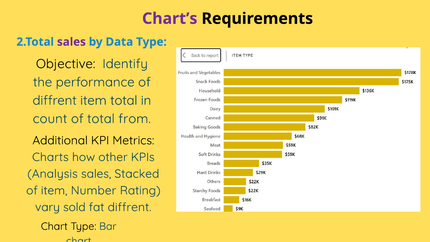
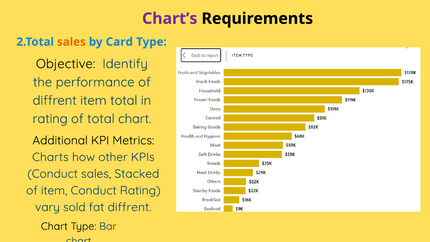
sales colour: purple -> orange (71, 42)
Data: Data -> Card (119, 42)
count: count -> rating (50, 119)
total from: from -> chart (135, 119)
Analysis: Analysis -> Conduct (53, 174)
item Number: Number -> Conduct (94, 190)
